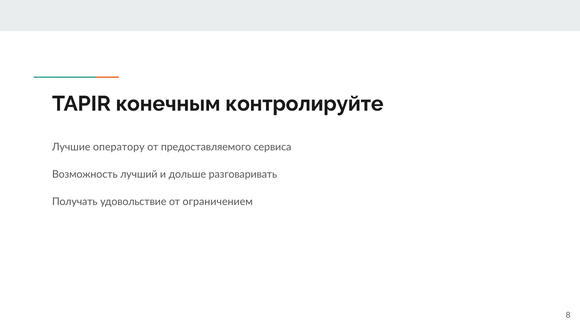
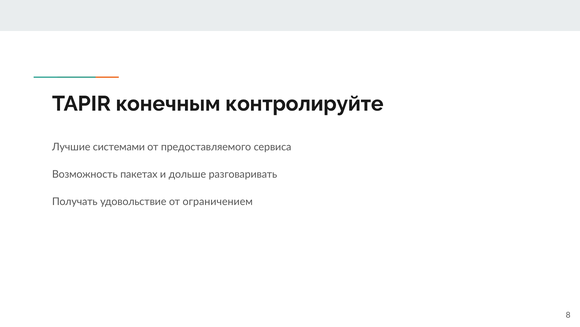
оператору: оператору -> системами (119, 147)
лучший: лучший -> пакетах (139, 174)
